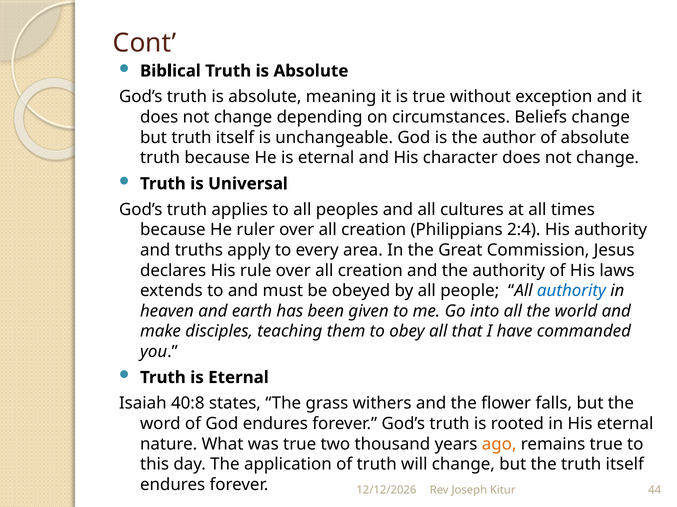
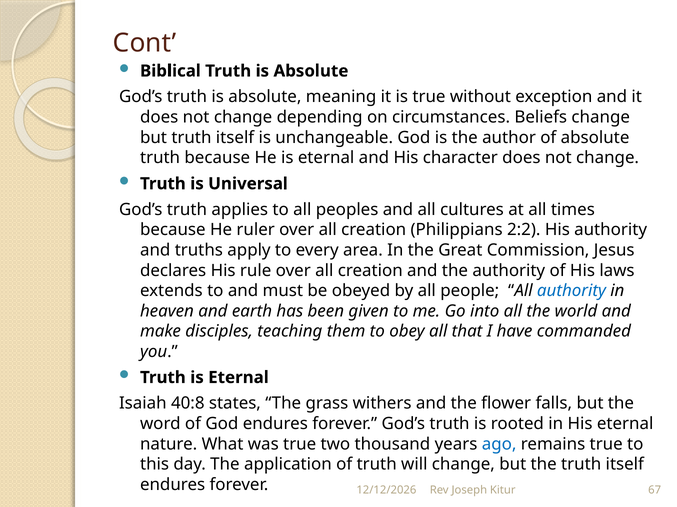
2:4: 2:4 -> 2:2 (524, 230)
ago colour: orange -> blue (499, 445)
44: 44 -> 67 (655, 491)
